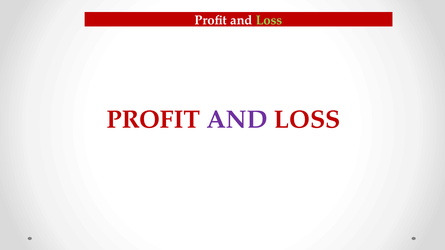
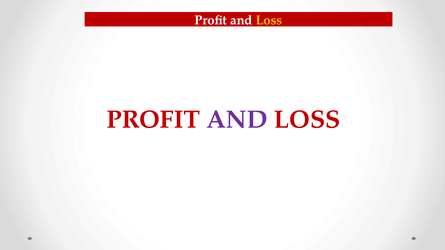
Loss colour: light green -> yellow (269, 20)
